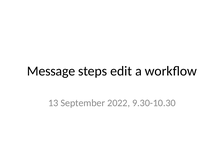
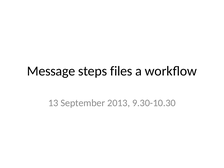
edit: edit -> files (121, 71)
2022: 2022 -> 2013 (119, 103)
